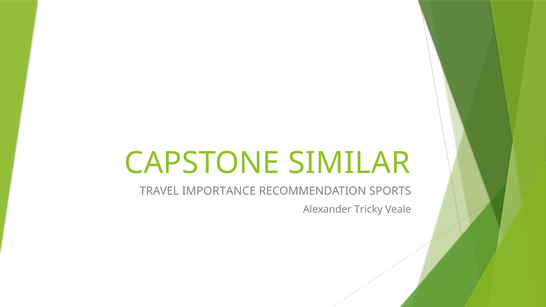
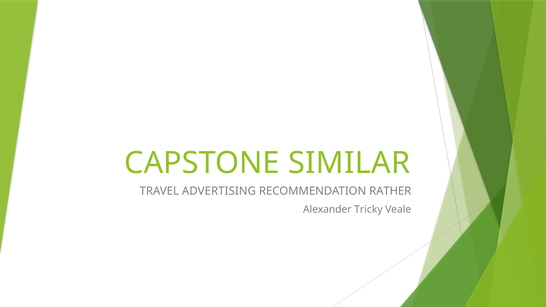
IMPORTANCE: IMPORTANCE -> ADVERTISING (219, 191)
SPORTS: SPORTS -> RATHER (390, 191)
